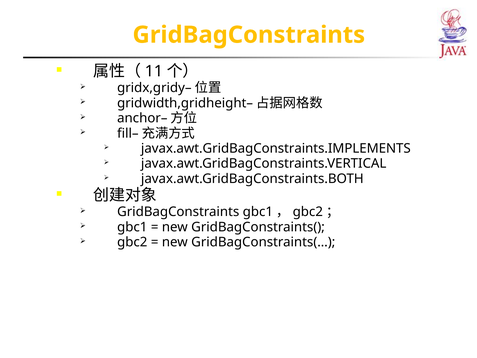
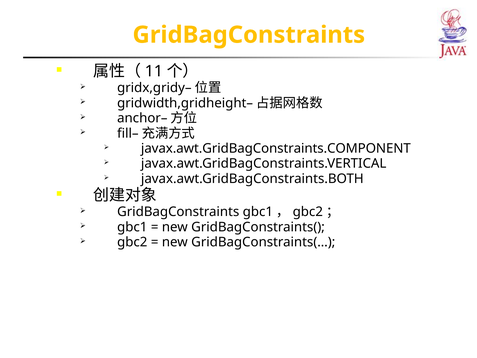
javax.awt.GridBagConstraints.IMPLEMENTS: javax.awt.GridBagConstraints.IMPLEMENTS -> javax.awt.GridBagConstraints.COMPONENT (276, 148)
